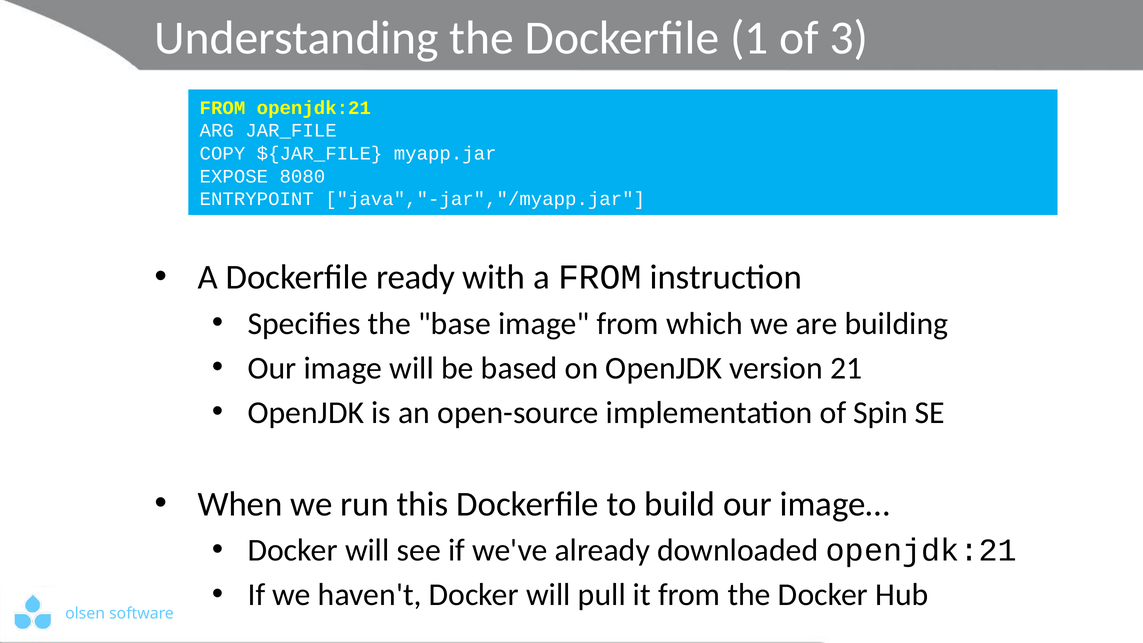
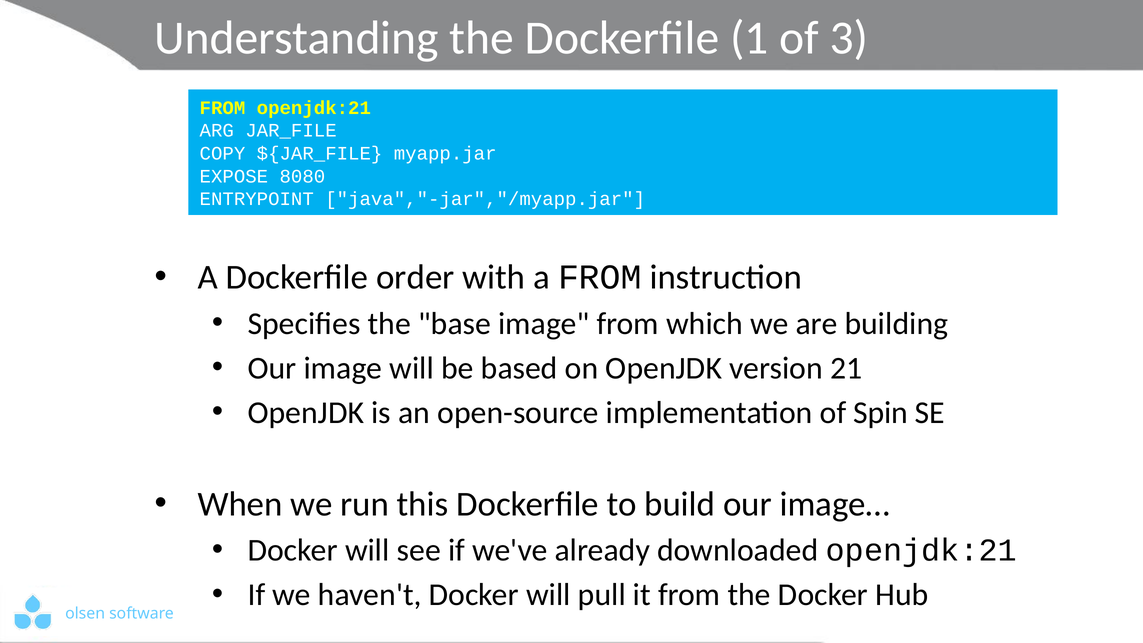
ready: ready -> order (415, 277)
